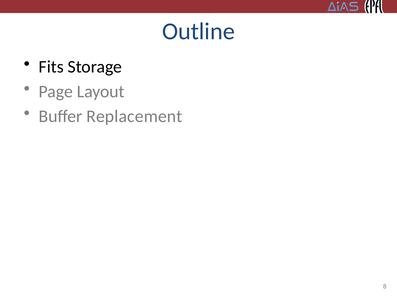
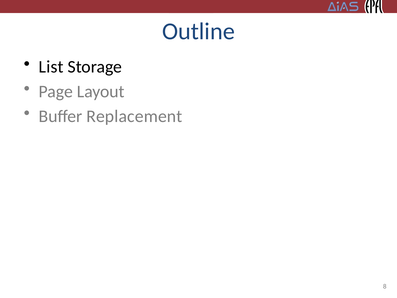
Fits: Fits -> List (51, 67)
